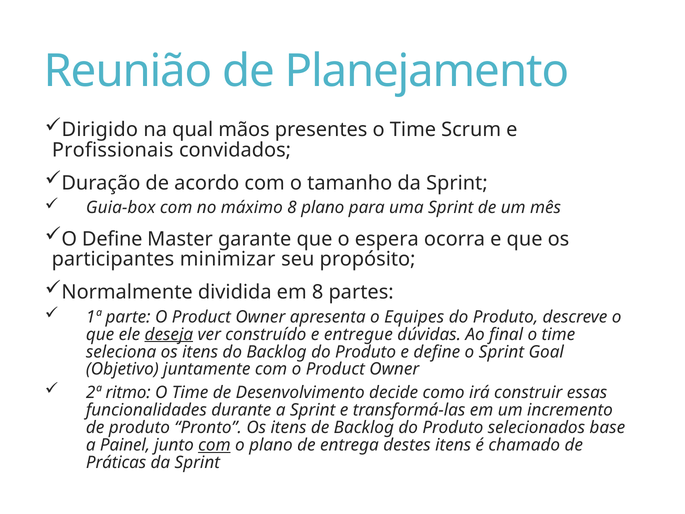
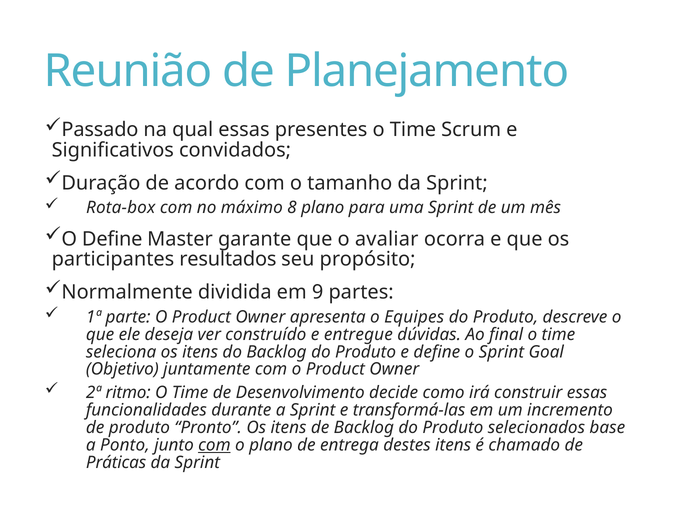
Dirigido: Dirigido -> Passado (100, 130)
qual mãos: mãos -> essas (244, 130)
Profissionais: Profissionais -> Significativos (113, 150)
Guia-box: Guia-box -> Rota-box (121, 208)
espera: espera -> avaliar (387, 239)
minimizar: minimizar -> resultados (228, 259)
em 8: 8 -> 9 (318, 292)
deseja underline: present -> none (169, 334)
Painel: Painel -> Ponto (125, 445)
